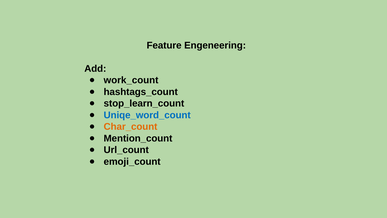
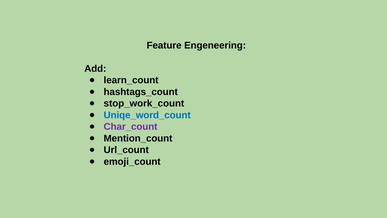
work_count: work_count -> learn_count (131, 80)
stop_learn_count: stop_learn_count -> stop_work_count (144, 103)
Char_count colour: orange -> purple (131, 127)
